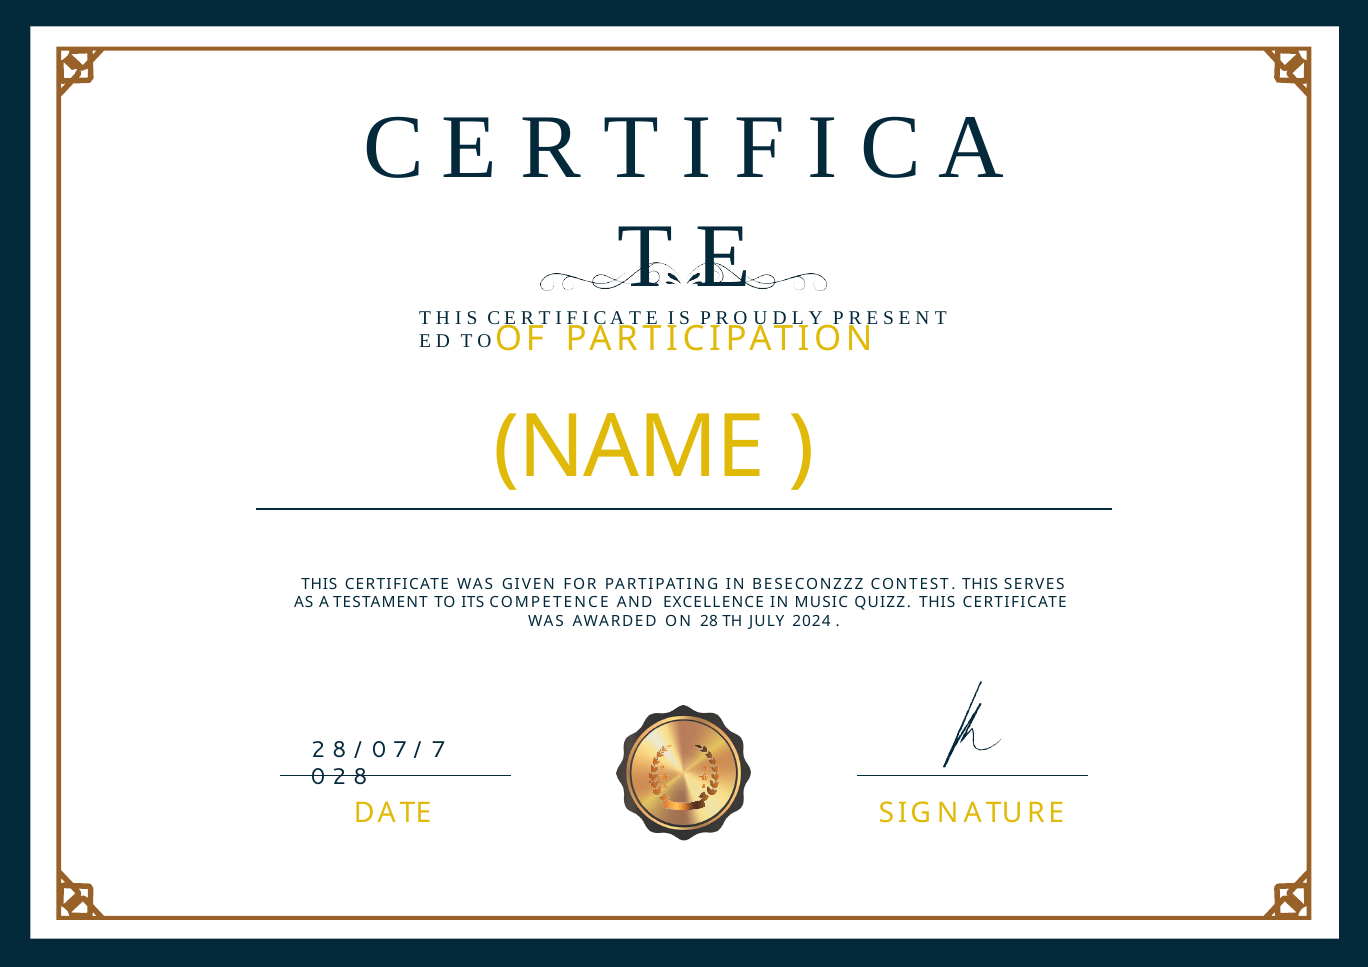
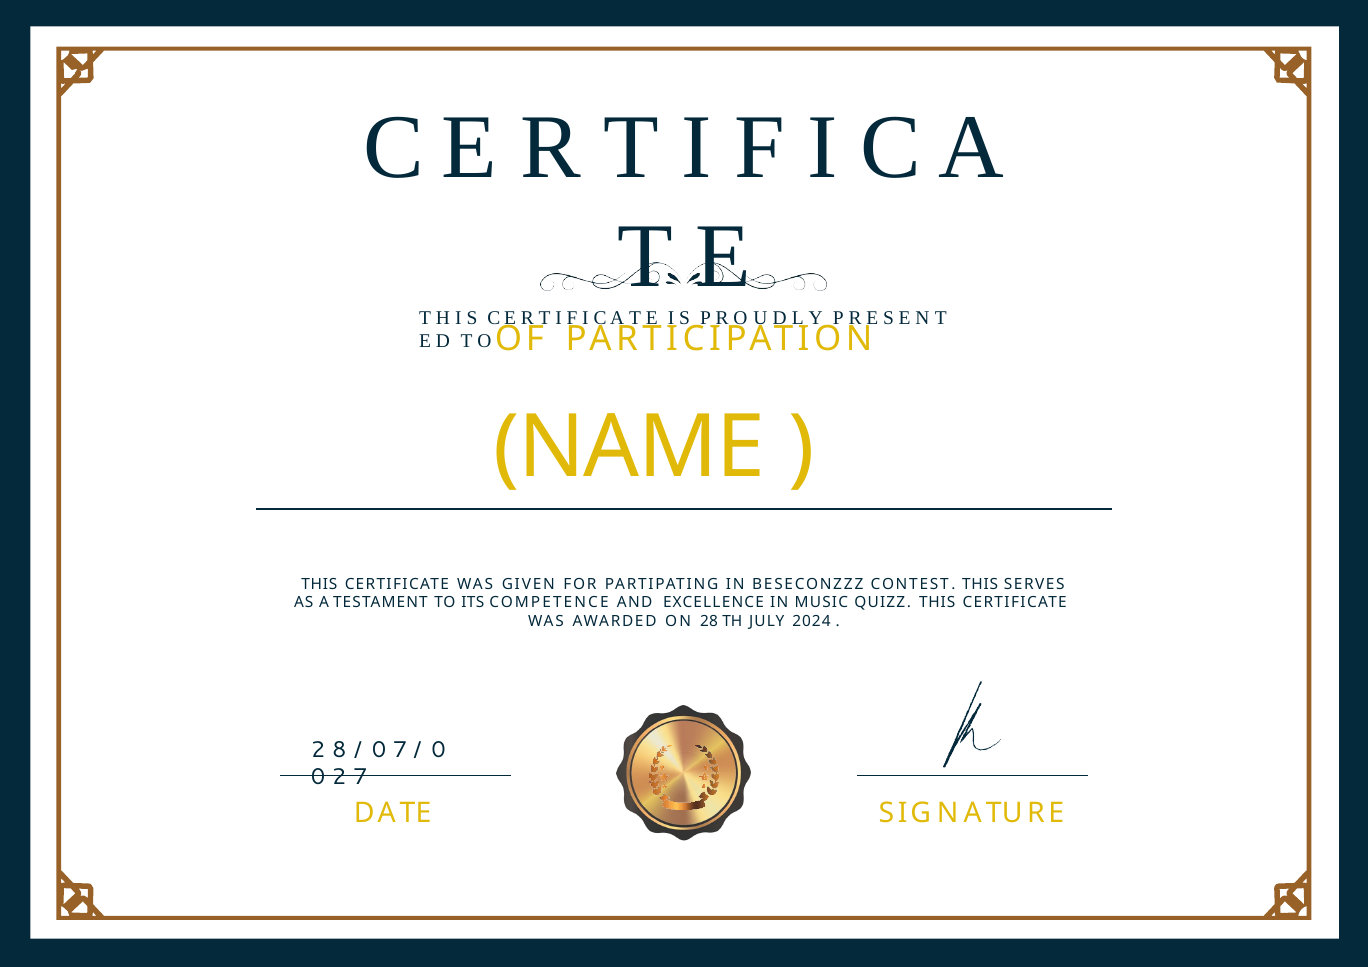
7: 7 -> 0 (439, 750)
8: 8 -> 7 (360, 777)
